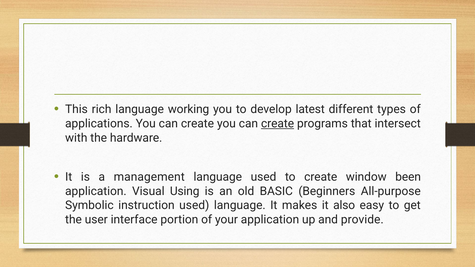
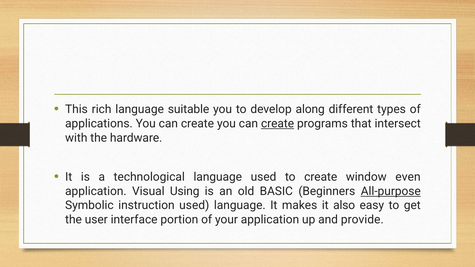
working: working -> suitable (189, 109)
latest: latest -> along (310, 109)
management: management -> technological (149, 177)
been: been -> even (408, 177)
All-purpose underline: none -> present (391, 191)
